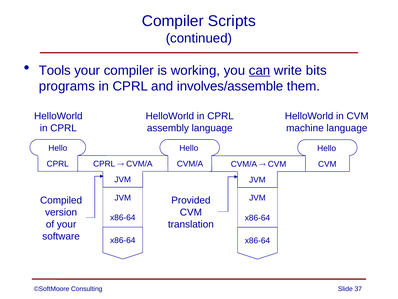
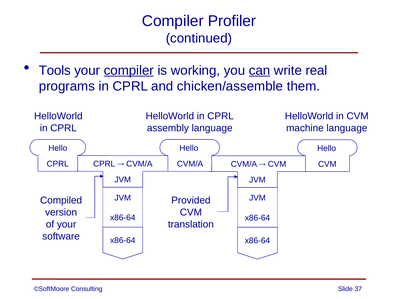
Scripts: Scripts -> Profiler (232, 21)
compiler underline: none -> present (129, 70)
bits: bits -> real (316, 70)
involves/assemble: involves/assemble -> chicken/assemble (230, 86)
